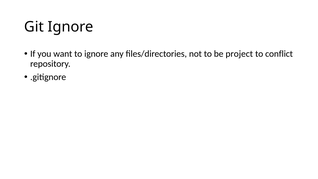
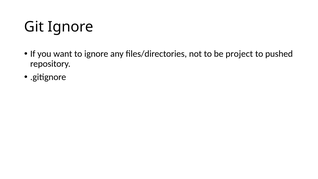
conflict: conflict -> pushed (279, 54)
